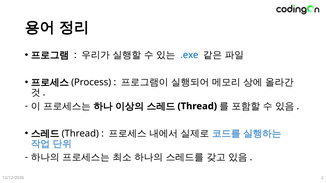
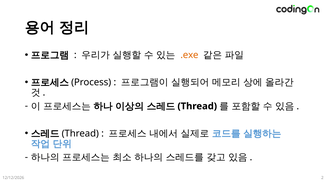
.exe colour: blue -> orange (189, 55)
